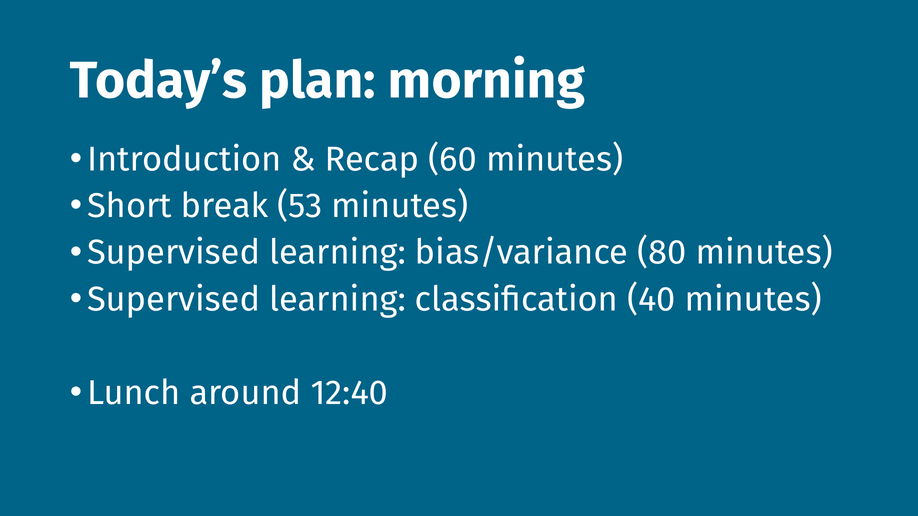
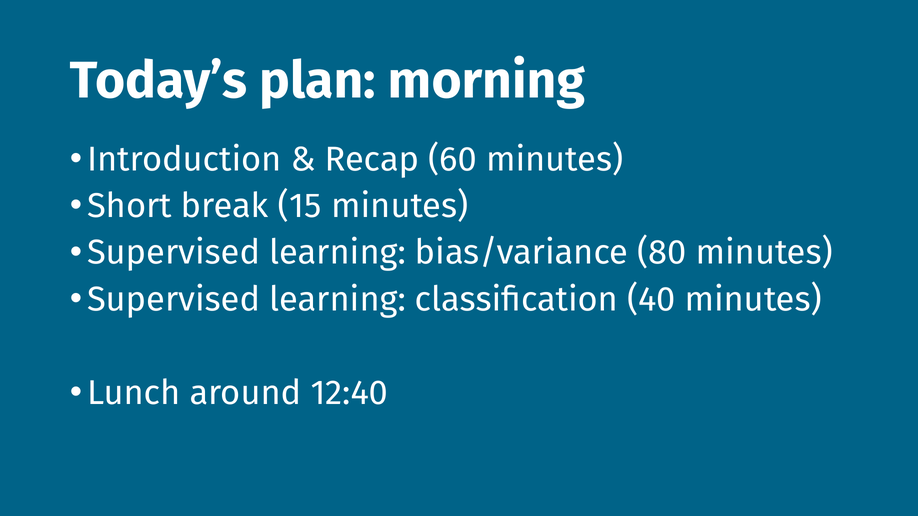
53: 53 -> 15 (300, 206)
